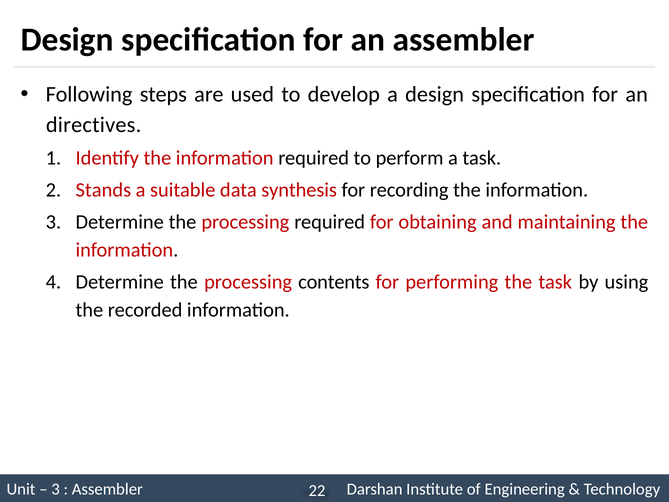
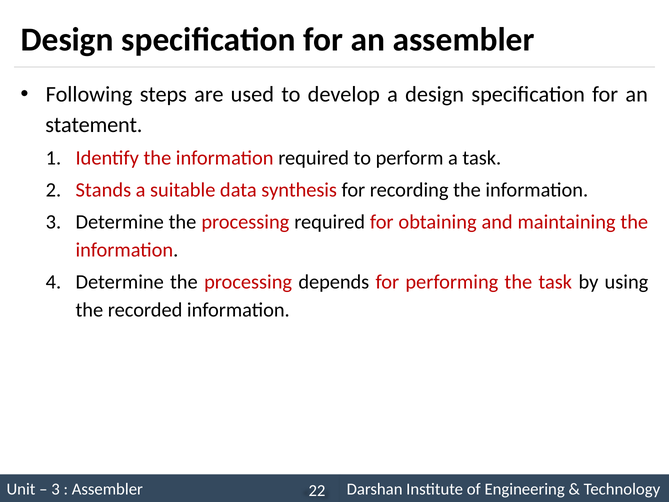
directives: directives -> statement (94, 125)
contents: contents -> depends (334, 282)
